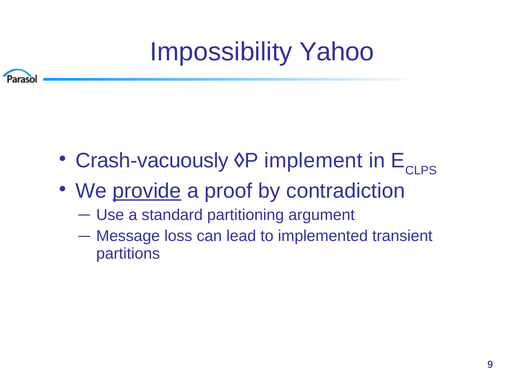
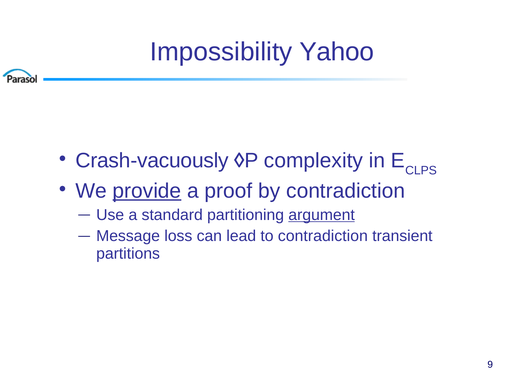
implement: implement -> complexity (314, 161)
argument underline: none -> present (322, 215)
to implemented: implemented -> contradiction (323, 236)
